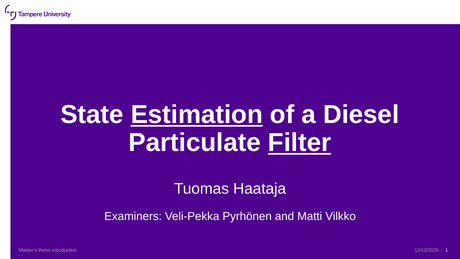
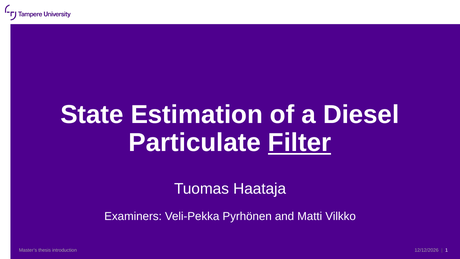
Estimation underline: present -> none (197, 115)
